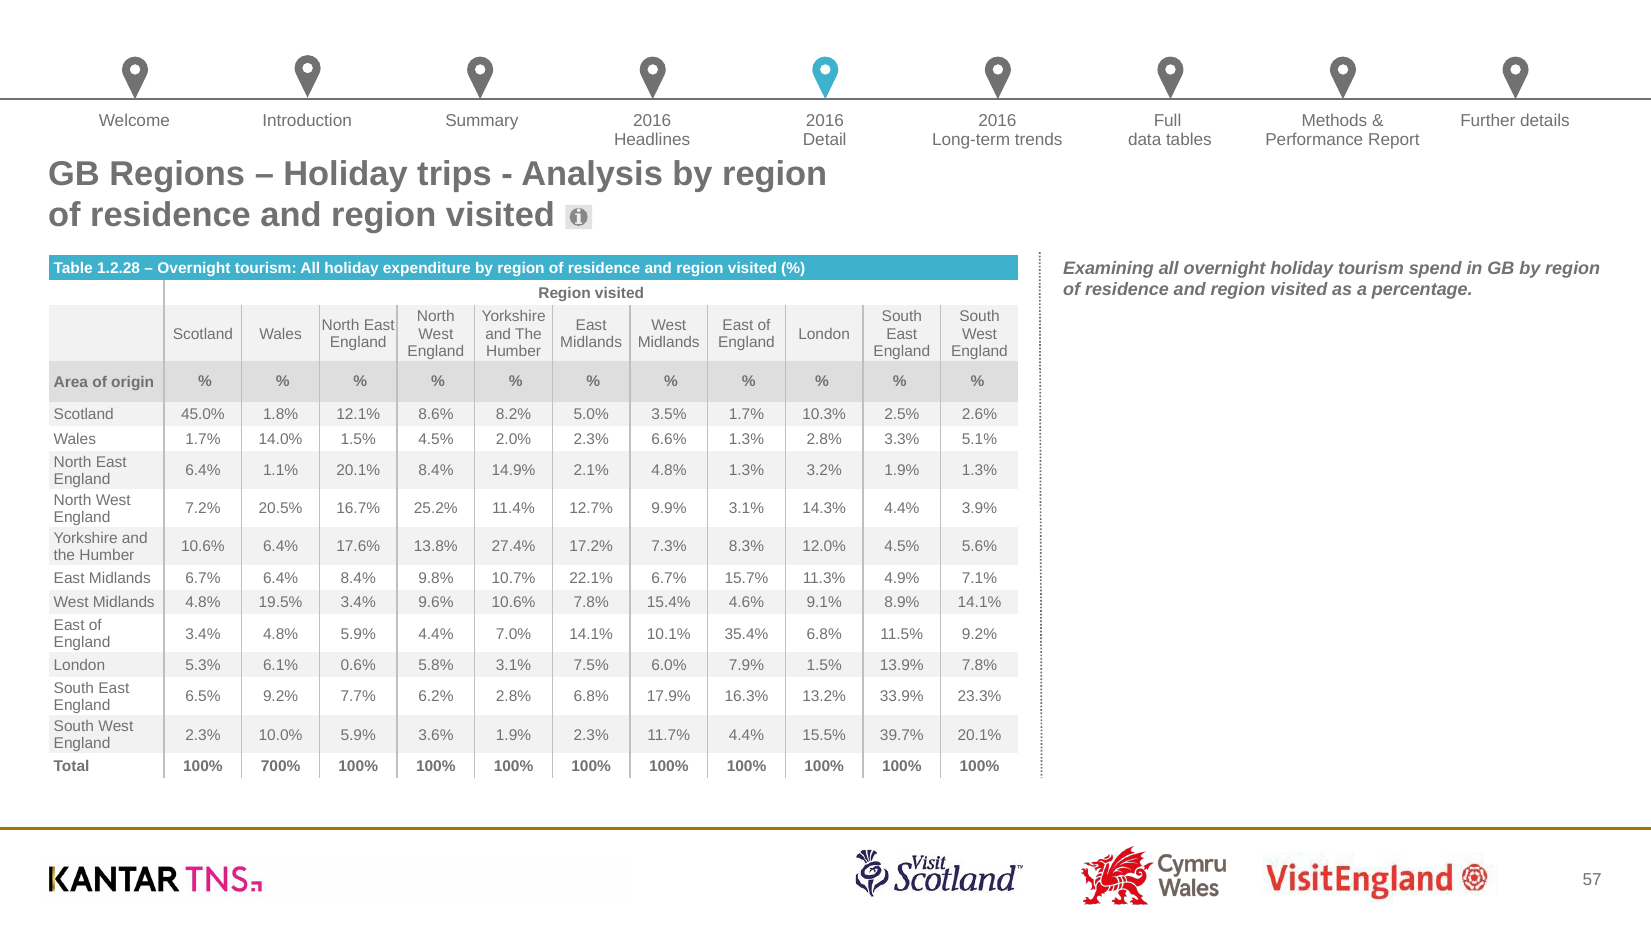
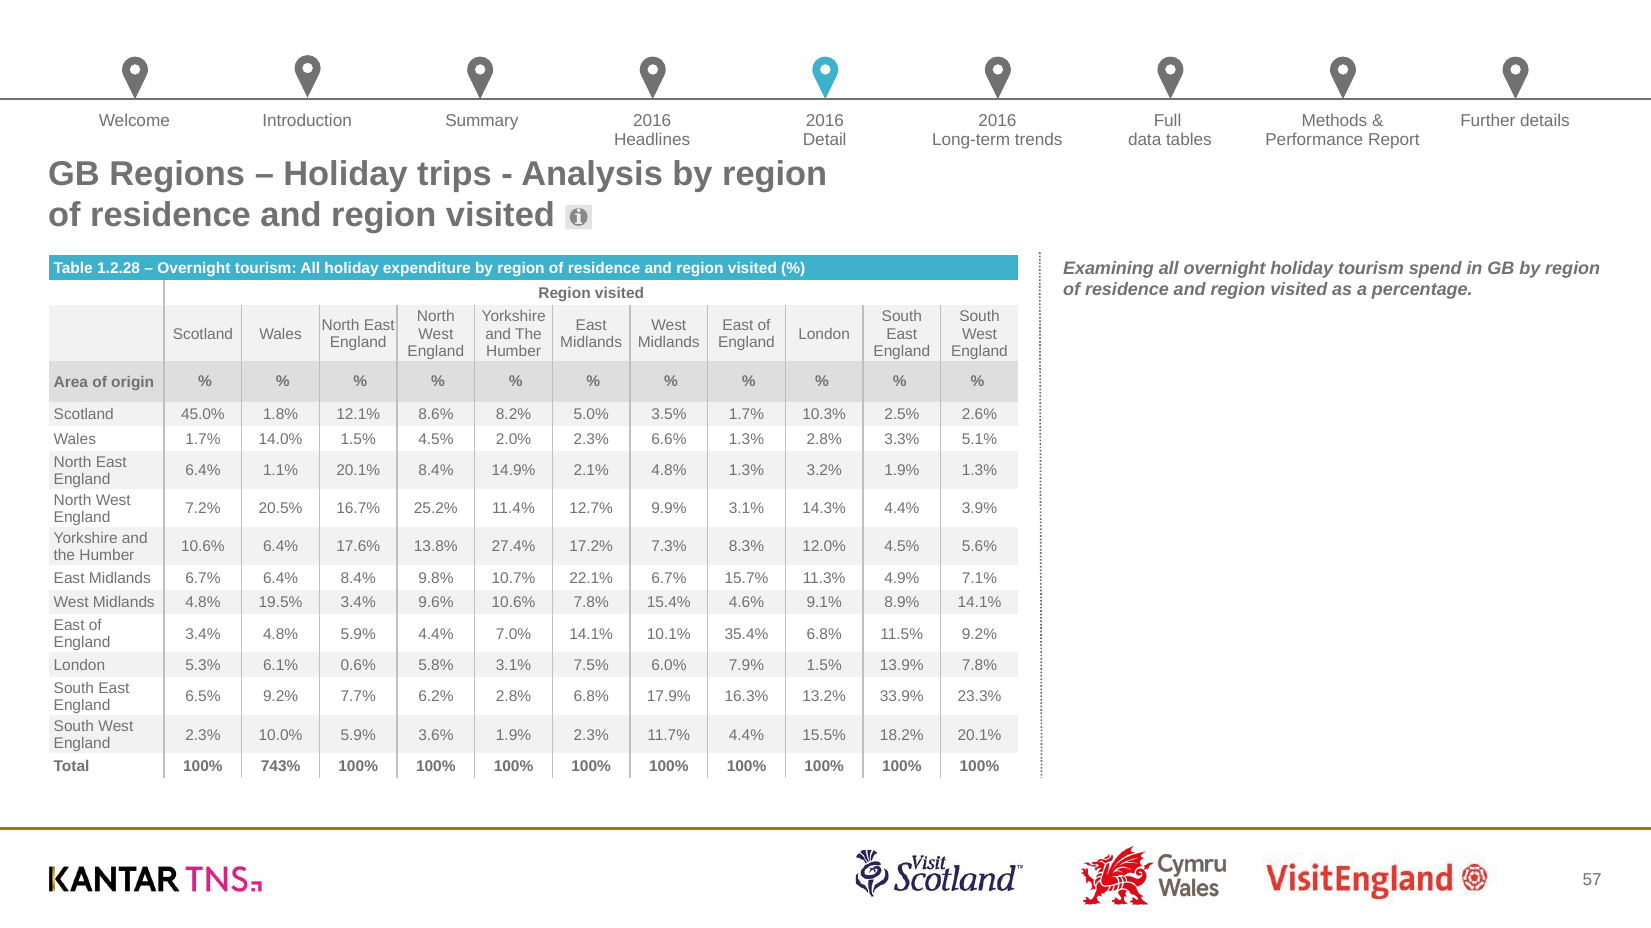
39.7%: 39.7% -> 18.2% (902, 735)
700%: 700% -> 743% (281, 767)
